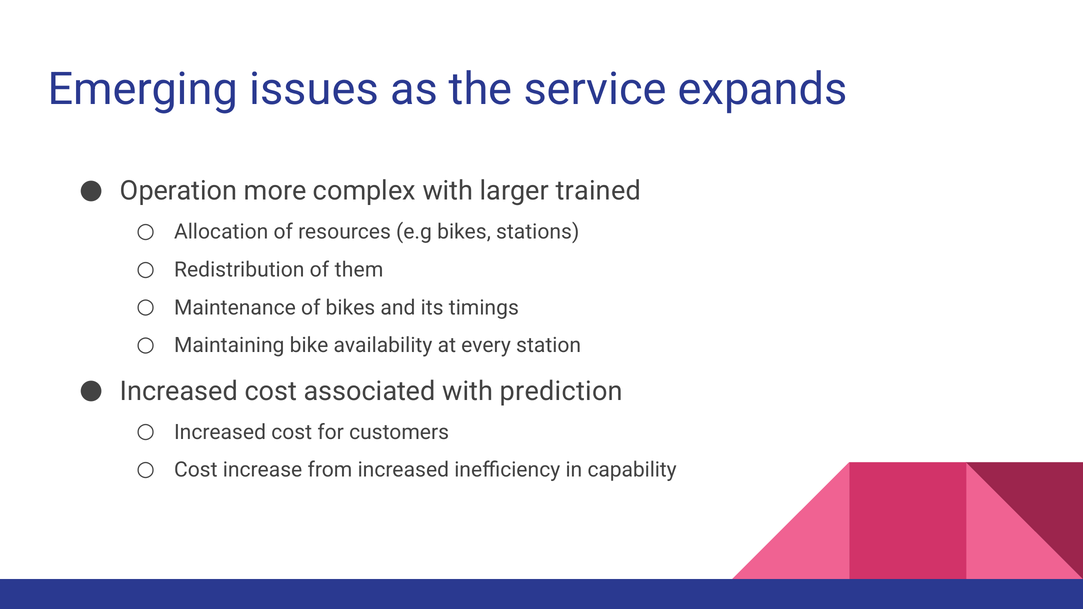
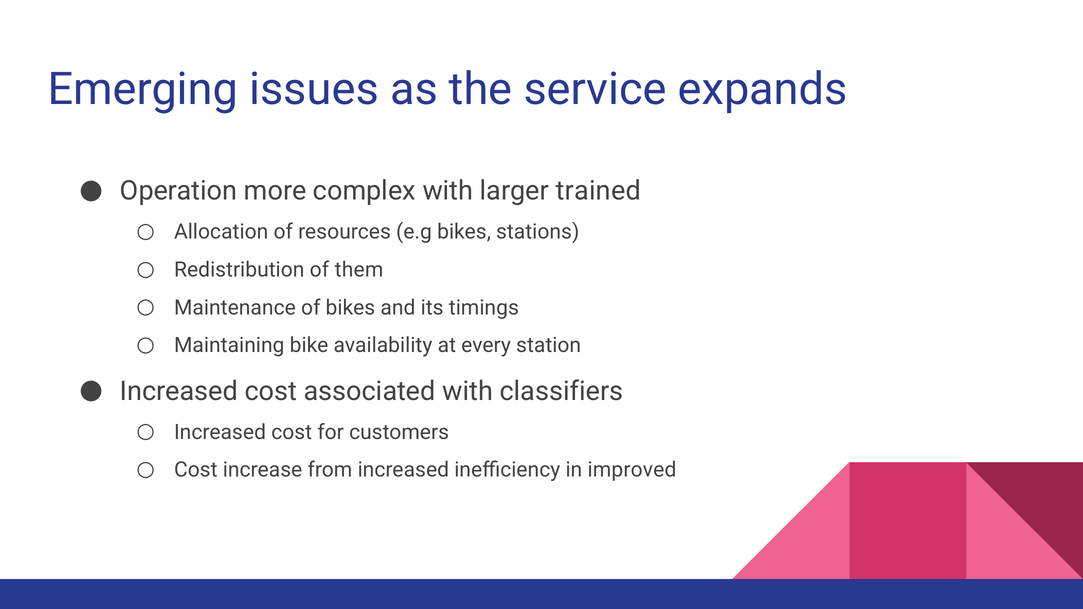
prediction: prediction -> classifiers (561, 391)
capability: capability -> improved (632, 470)
